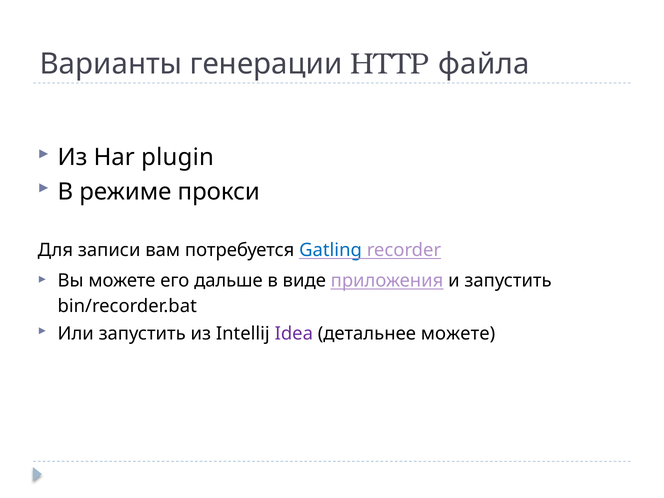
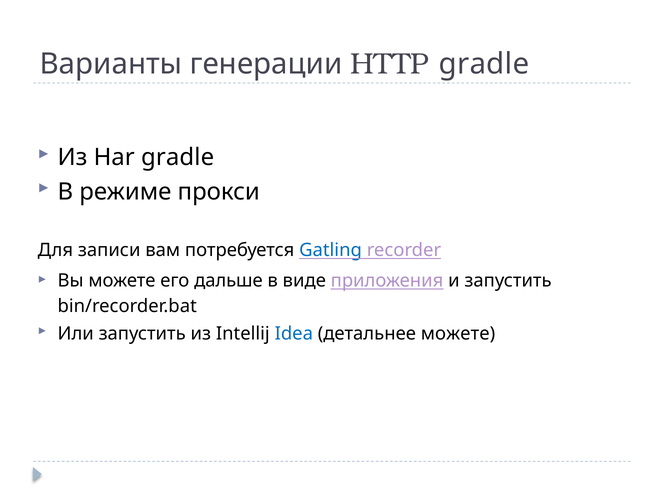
HTTP файла: файла -> gradle (484, 64)
Har plugin: plugin -> gradle (178, 157)
Idea colour: purple -> blue (294, 334)
